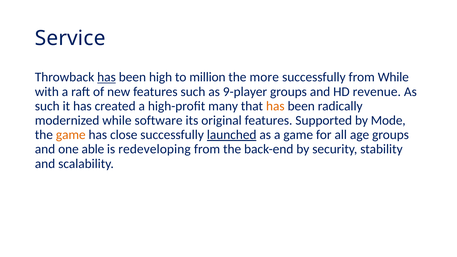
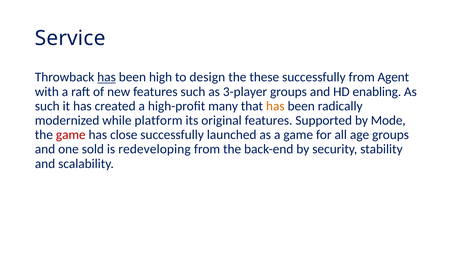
million: million -> design (207, 77)
more: more -> these (264, 77)
from While: While -> Agent (393, 77)
9-player: 9-player -> 3-player (245, 92)
revenue: revenue -> enabling (377, 92)
software: software -> platform (158, 120)
game colour: orange -> red (71, 135)
launched underline: present -> none (232, 135)
able: able -> sold (93, 149)
